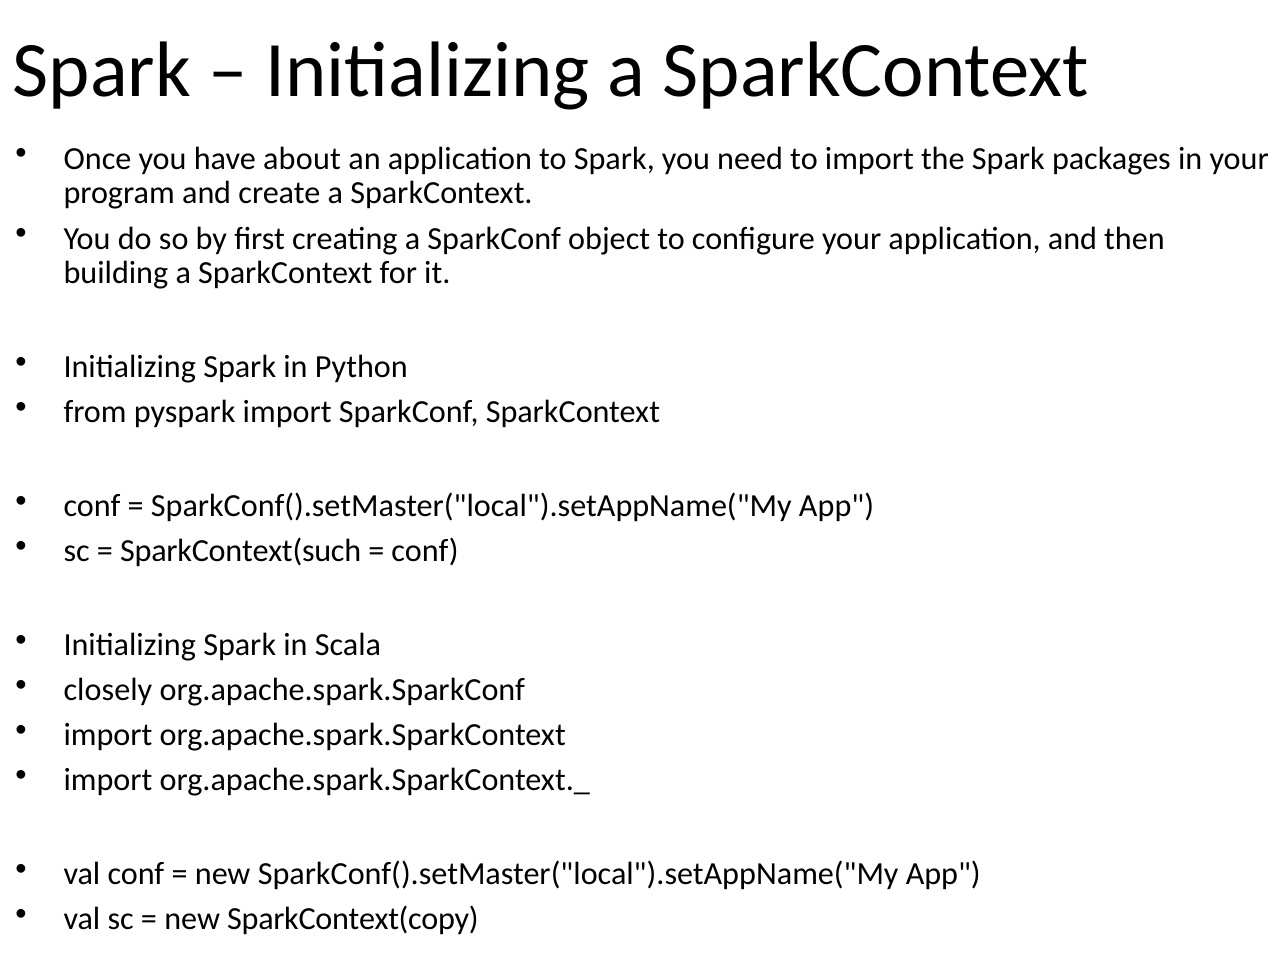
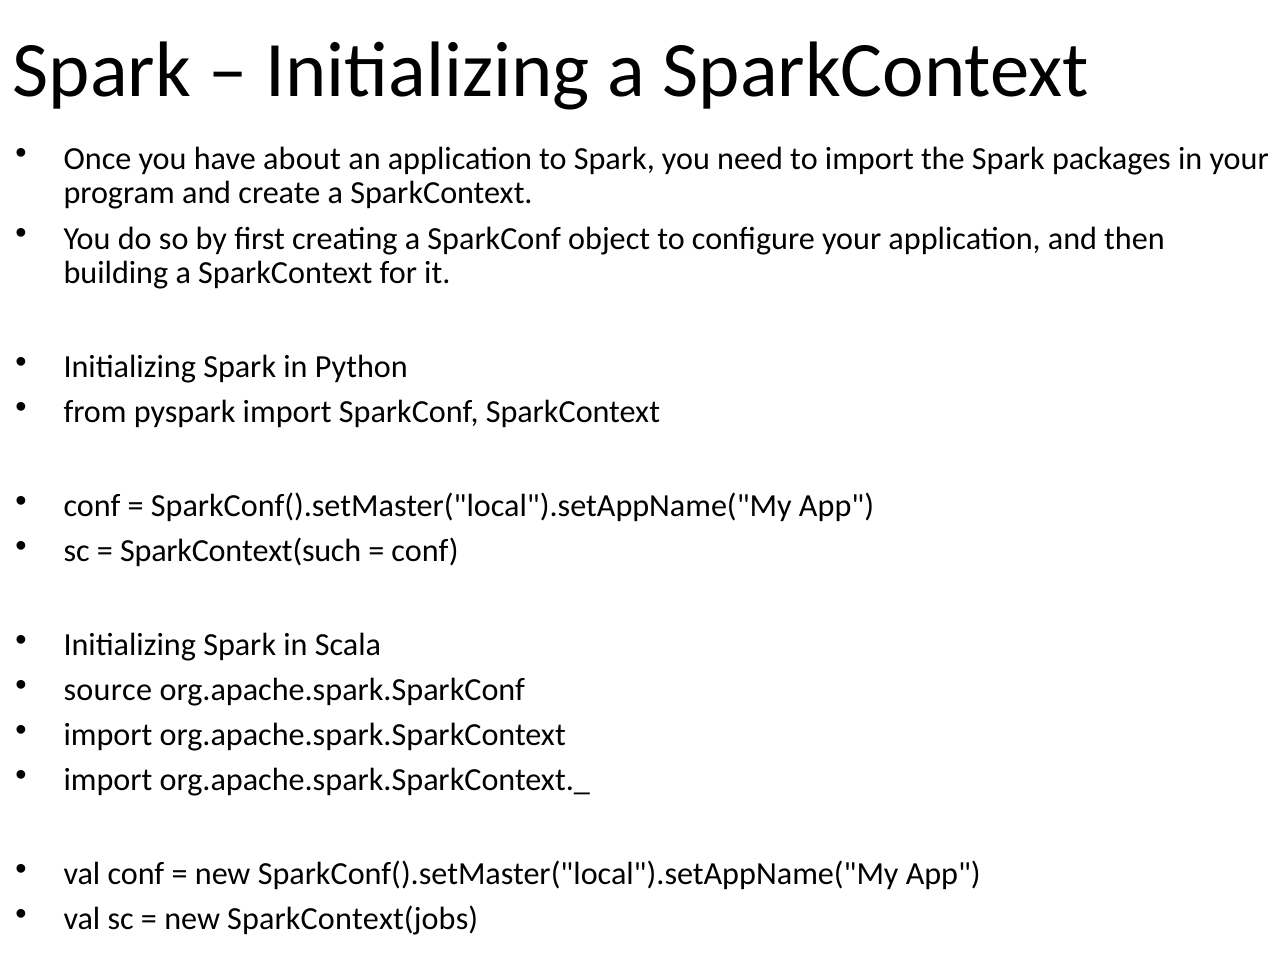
closely: closely -> source (108, 690)
SparkContext(copy: SparkContext(copy -> SparkContext(jobs (353, 919)
